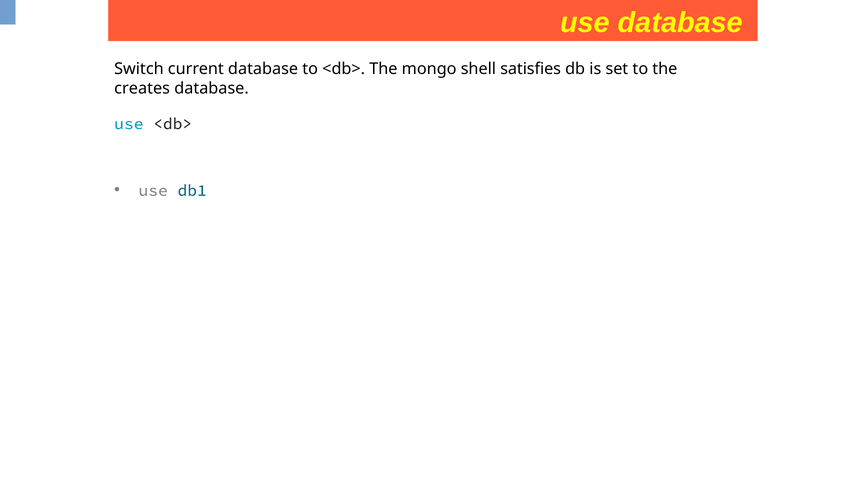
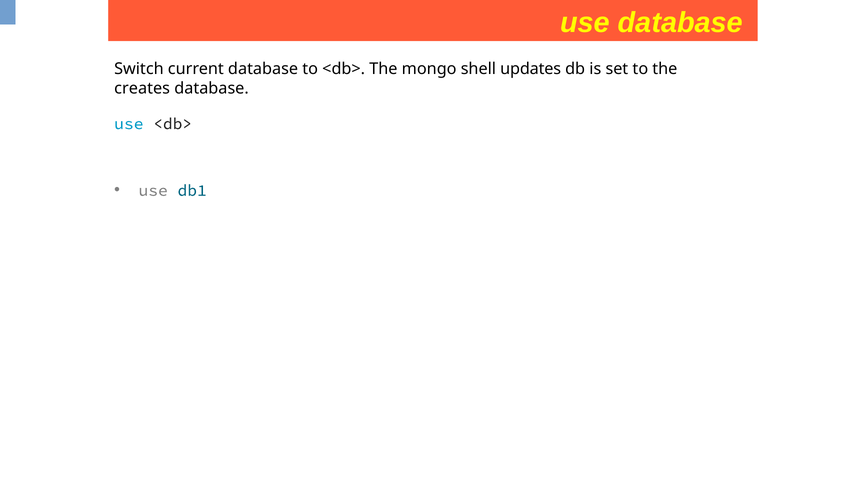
satisfies: satisfies -> updates (531, 69)
